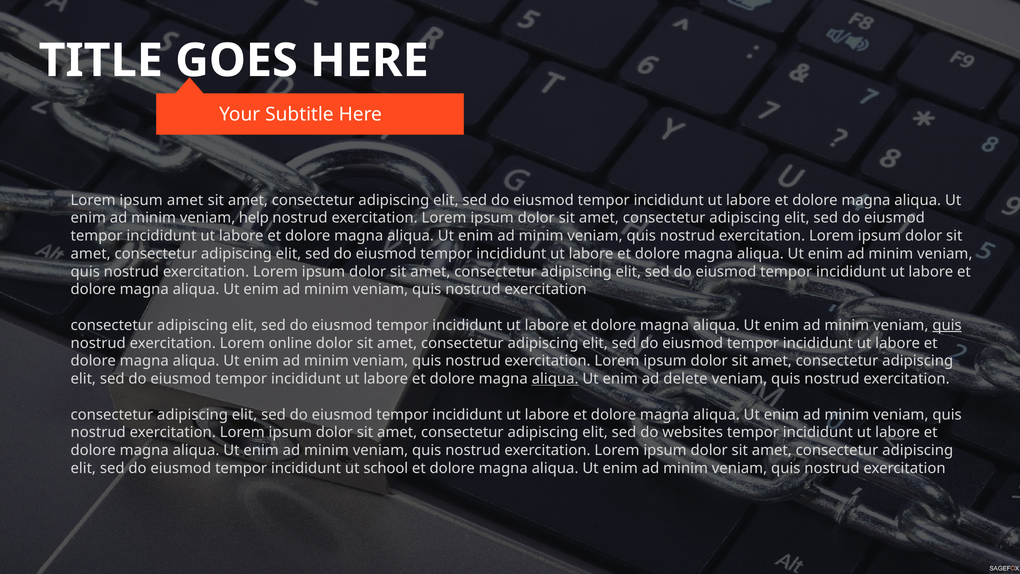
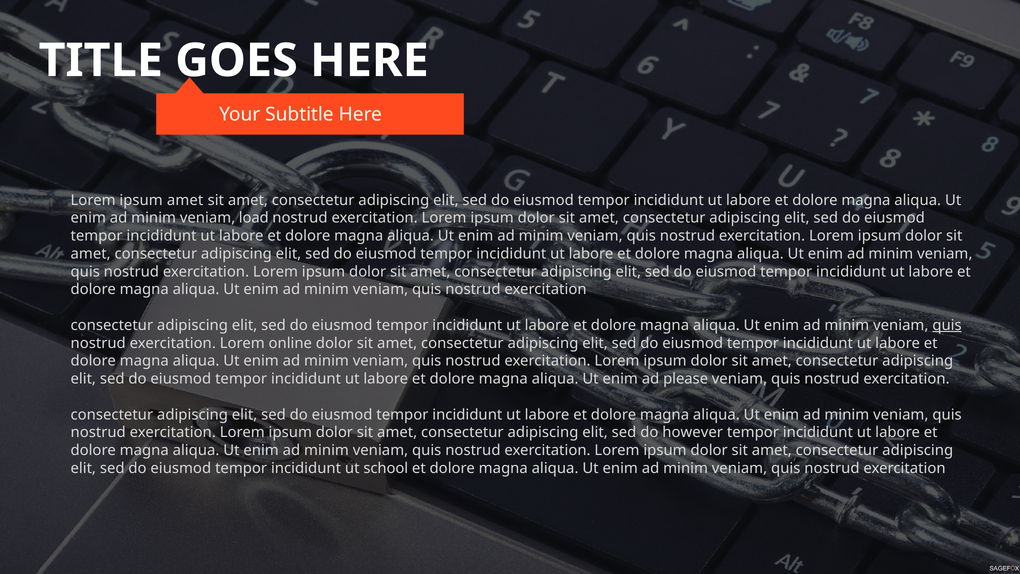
help: help -> load (254, 218)
aliqua underline: present -> none (555, 379)
delete: delete -> please (686, 379)
websites: websites -> however (693, 432)
